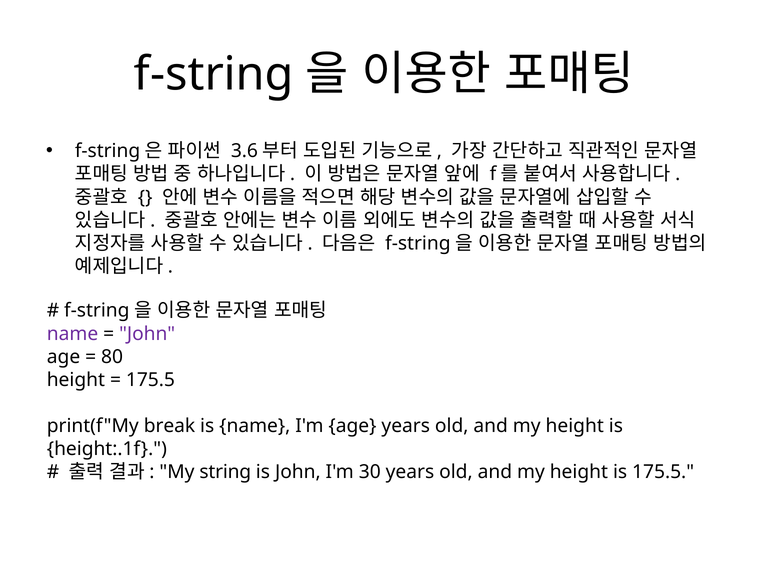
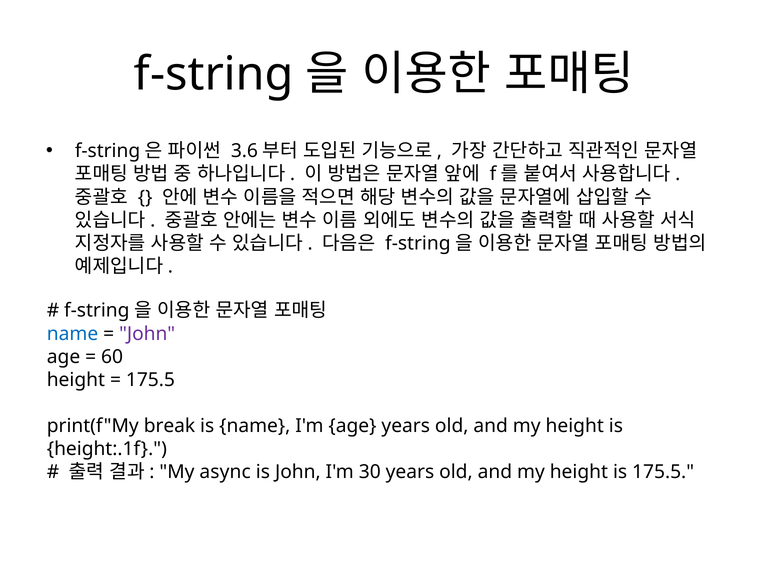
name colour: purple -> blue (73, 334)
80: 80 -> 60 (112, 357)
string: string -> async (225, 472)
